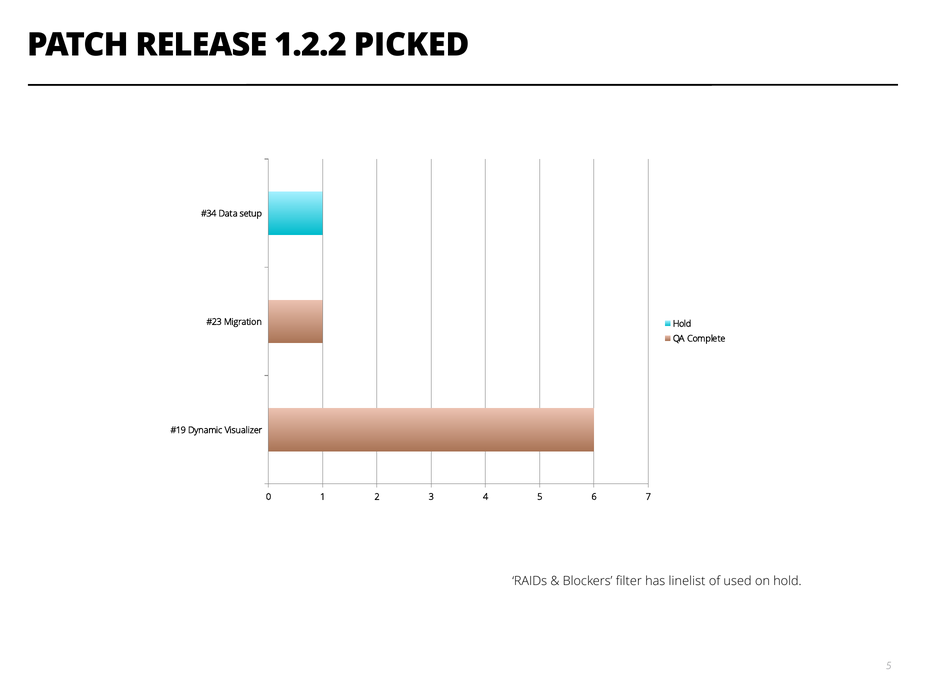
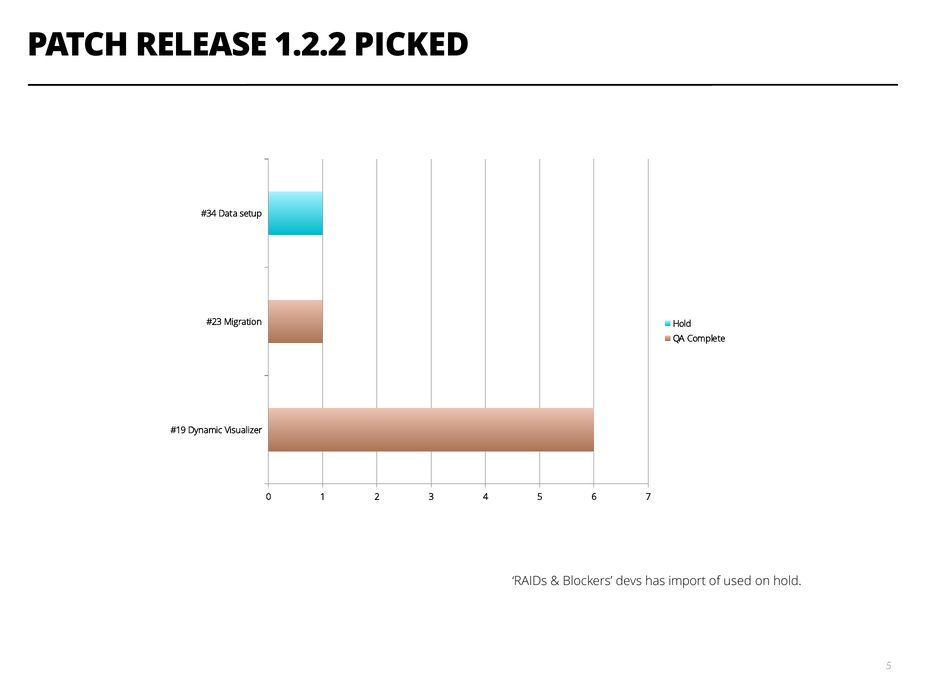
filter: filter -> devs (629, 581)
linelist: linelist -> import (687, 581)
